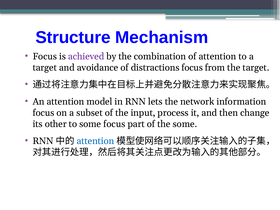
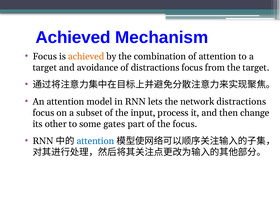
Structure: Structure -> Achieved (73, 37)
achieved colour: purple -> orange (86, 56)
network information: information -> distractions (241, 102)
some focus: focus -> gates (114, 124)
the some: some -> focus (185, 124)
